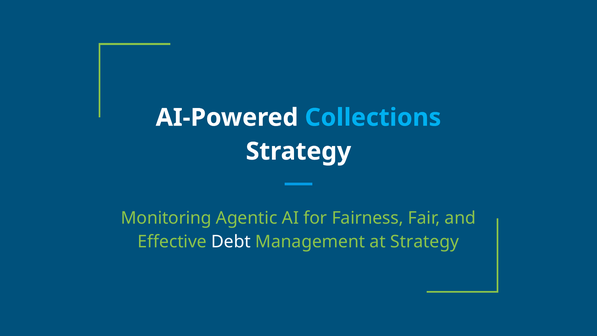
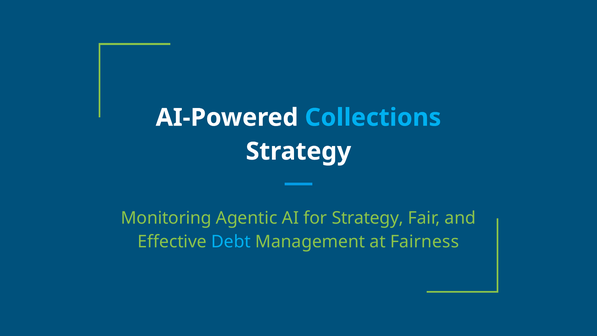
for Fairness: Fairness -> Strategy (368, 218)
Debt colour: white -> light blue (231, 242)
at Strategy: Strategy -> Fairness (425, 242)
